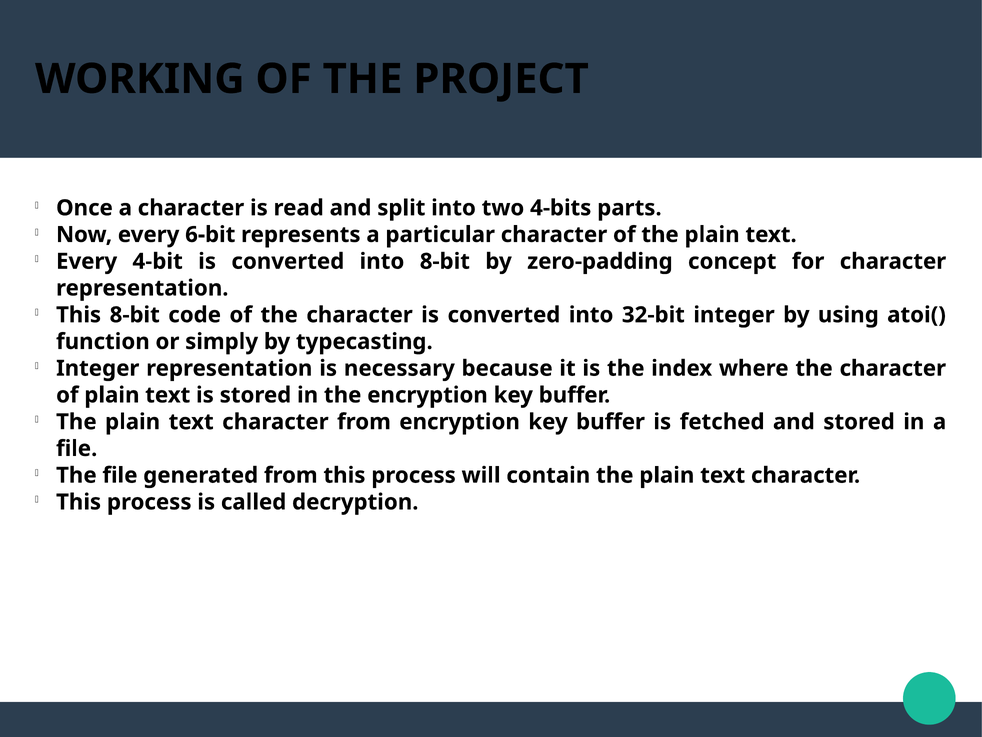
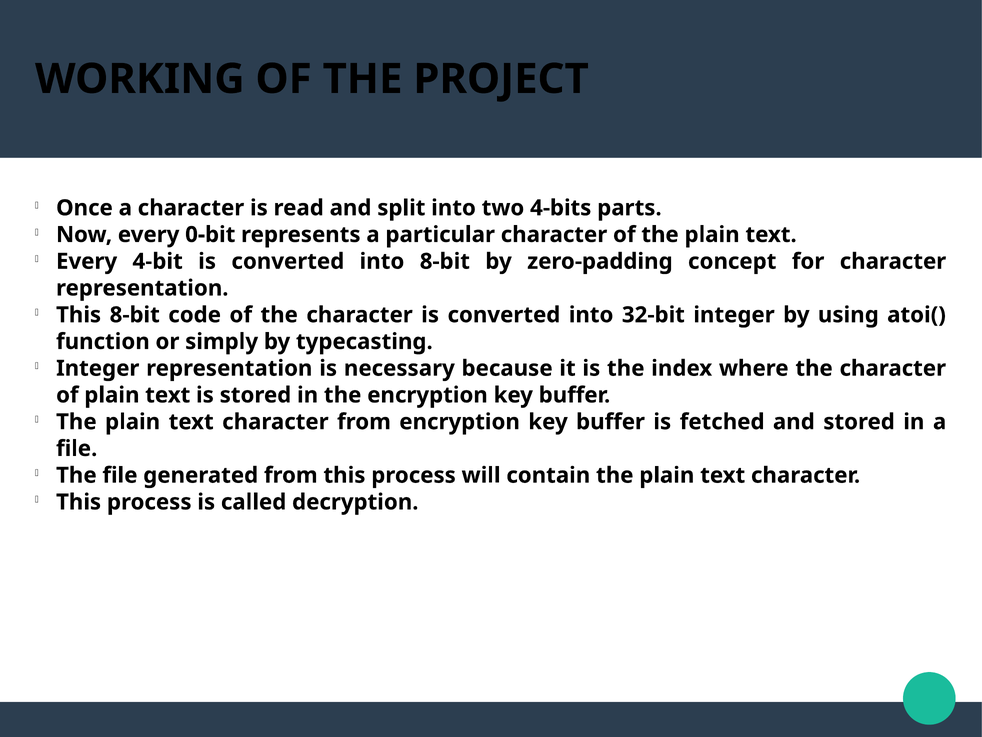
6-bit: 6-bit -> 0-bit (210, 234)
